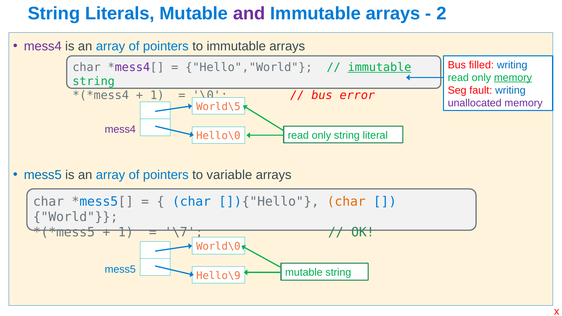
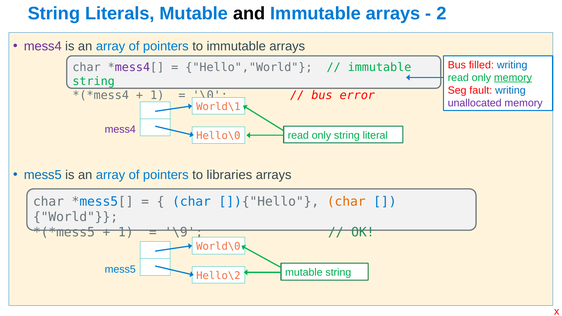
and colour: purple -> black (249, 14)
immutable underline: present -> none (380, 67)
World\5: World\5 -> World\1 (218, 107)
variable: variable -> libraries (229, 175)
\7: \7 -> \9 (184, 232)
Hello\9: Hello\9 -> Hello\2 (218, 276)
